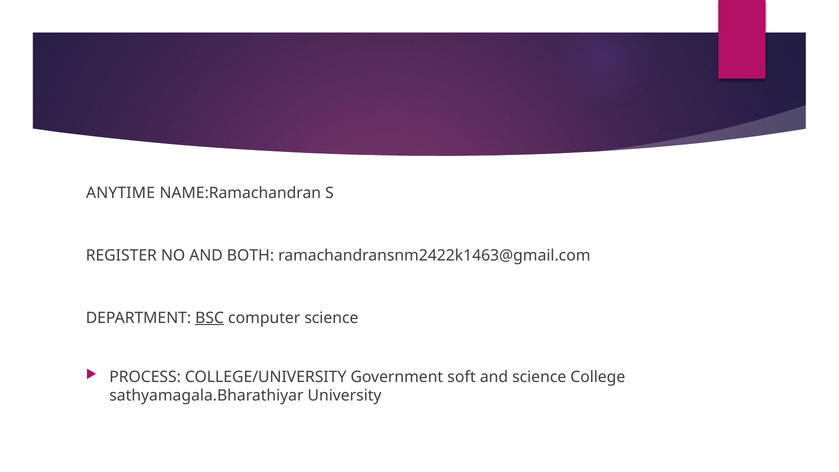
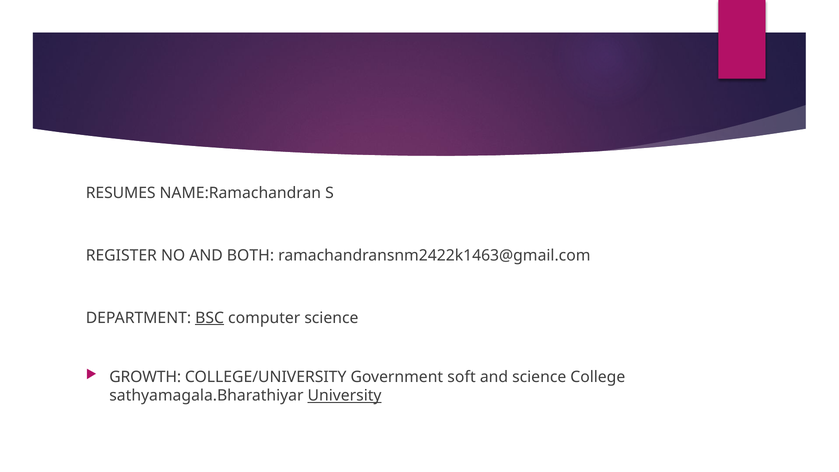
ANYTIME: ANYTIME -> RESUMES (121, 193)
PROCESS: PROCESS -> GROWTH (145, 377)
University underline: none -> present (345, 396)
